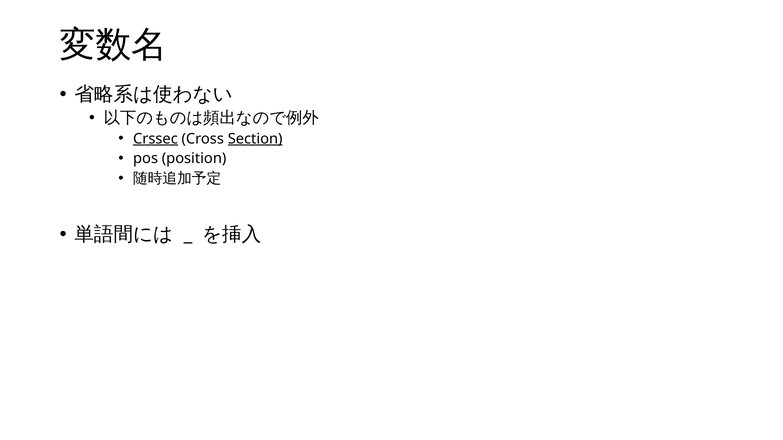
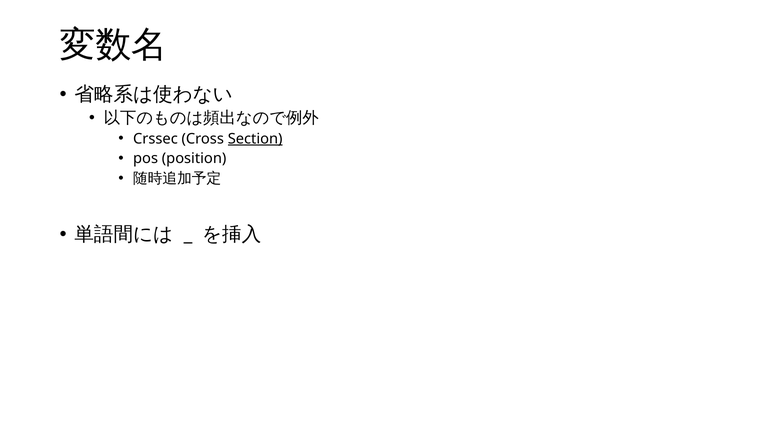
Crssec underline: present -> none (155, 139)
